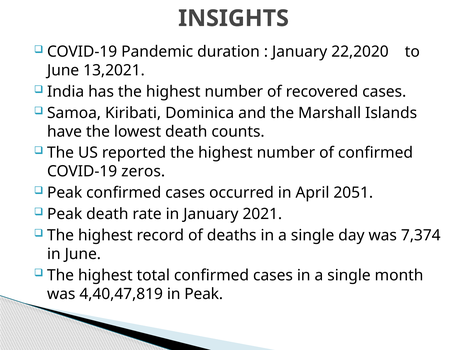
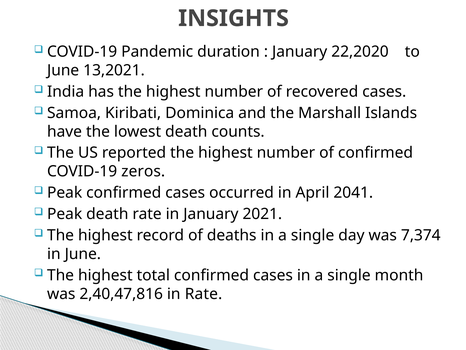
2051: 2051 -> 2041 (353, 193)
4,40,47,819: 4,40,47,819 -> 2,40,47,816 (121, 293)
in Peak: Peak -> Rate (204, 293)
